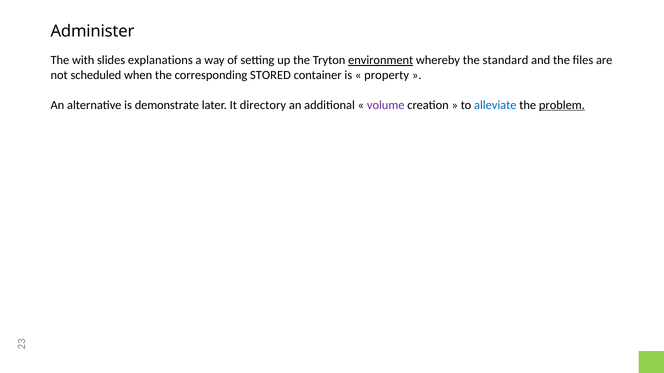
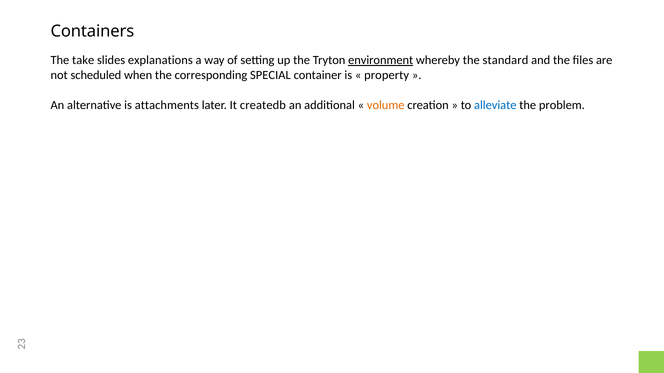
Administer: Administer -> Containers (92, 31)
with: with -> take (83, 60)
STORED: STORED -> SPECIAL (270, 75)
demonstrate: demonstrate -> attachments (167, 105)
directory: directory -> createdb (263, 105)
volume colour: purple -> orange (386, 105)
problem underline: present -> none (562, 105)
